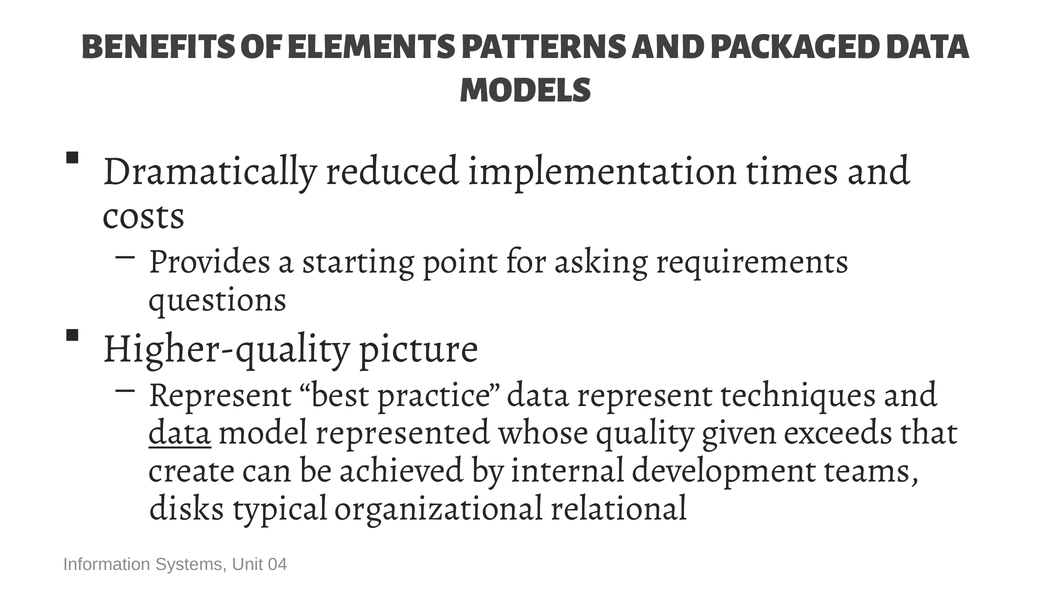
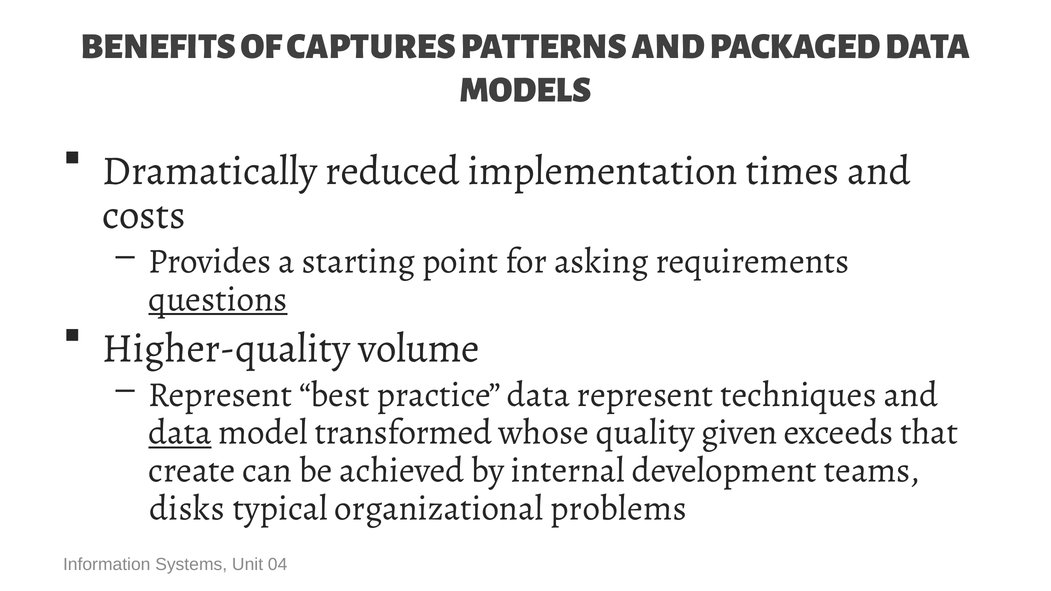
ELEMENTS: ELEMENTS -> CAPTURES (371, 46)
questions underline: none -> present (218, 299)
picture: picture -> volume (419, 348)
represented: represented -> transformed (403, 433)
relational: relational -> problems (618, 508)
